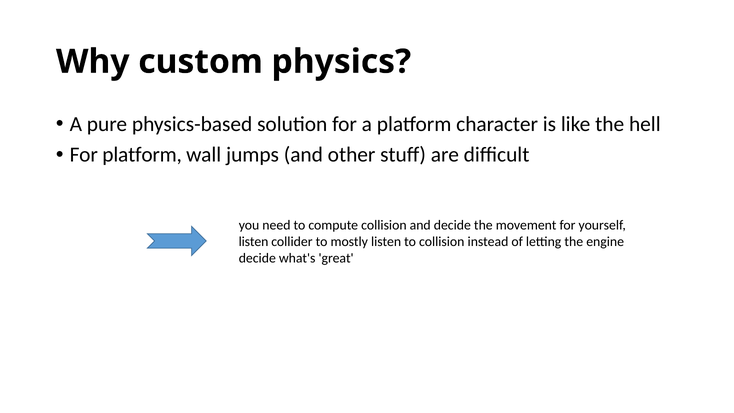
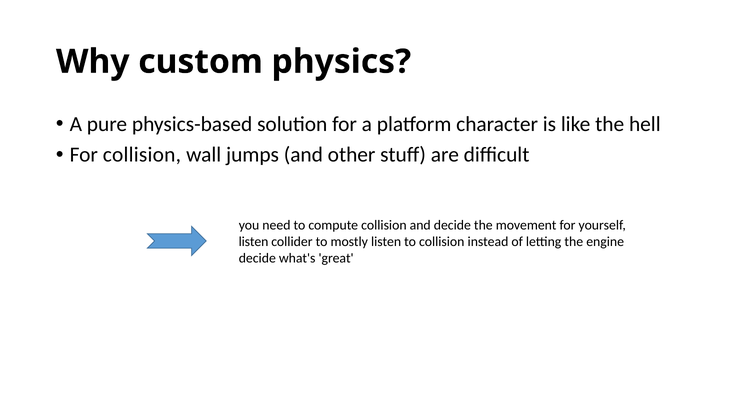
For platform: platform -> collision (142, 155)
